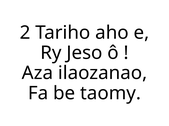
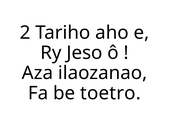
taomy: taomy -> toetro (110, 94)
